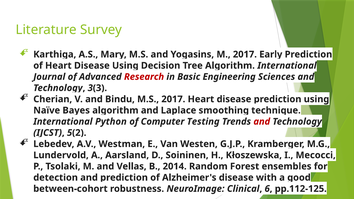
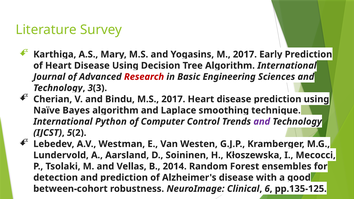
Testing: Testing -> Control (203, 122)
and colour: red -> purple (262, 122)
pp.112-125: pp.112-125 -> pp.135-125 (301, 189)
